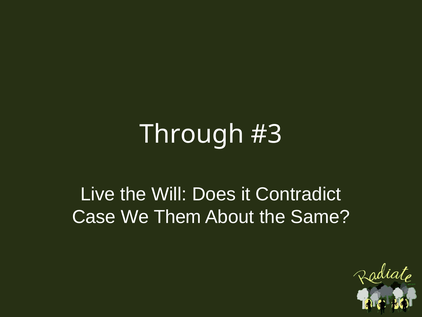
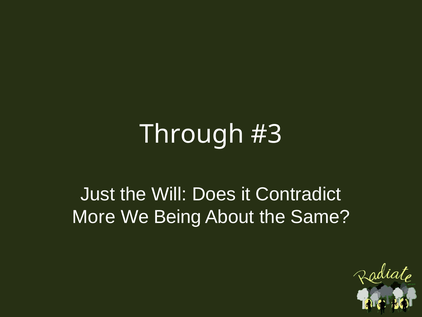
Live: Live -> Just (98, 194)
Case: Case -> More (94, 217)
Them: Them -> Being (178, 217)
